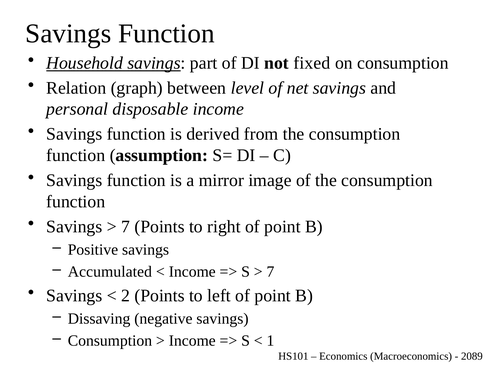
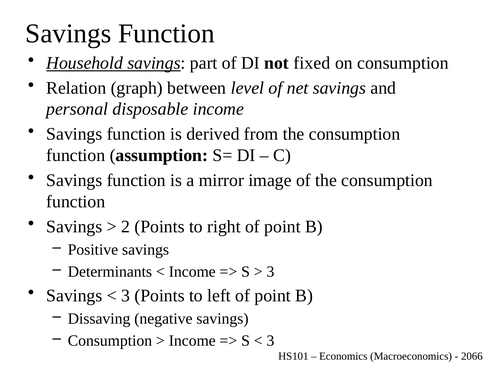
7: 7 -> 2 (126, 227)
Accumulated: Accumulated -> Determinants (110, 272)
7: 7 -> 3 (270, 272)
2: 2 -> 3 (126, 296)
1: 1 -> 3 (270, 341)
2089: 2089 -> 2066 (472, 357)
